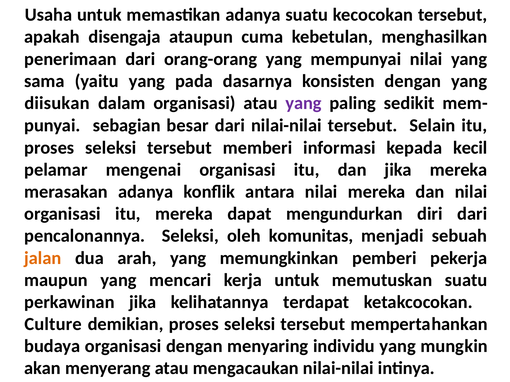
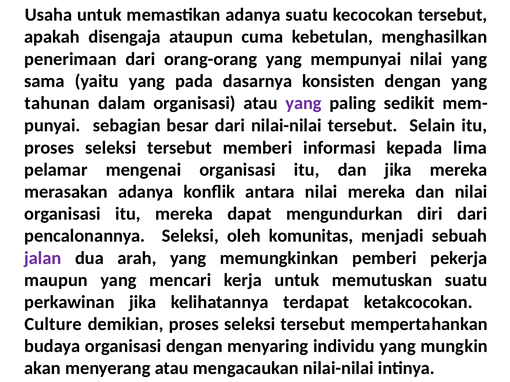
diisukan: diisukan -> tahunan (57, 103)
kecil: kecil -> lima (470, 148)
jalan colour: orange -> purple (43, 258)
